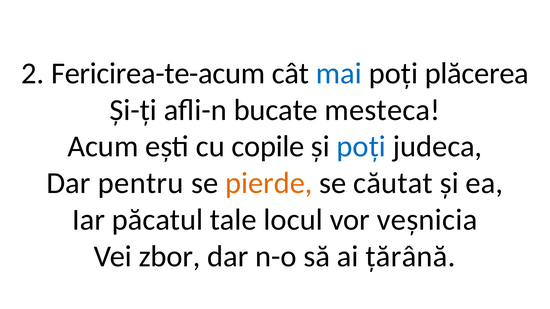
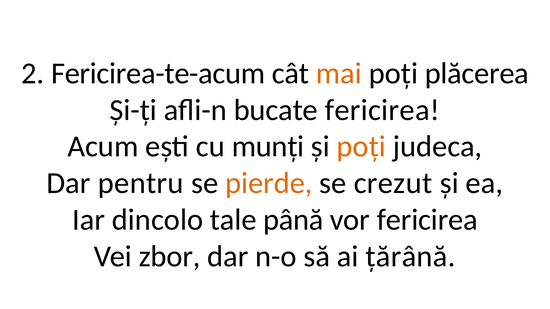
mai colour: blue -> orange (339, 73)
bucate mesteca: mesteca -> fericirea (382, 110)
copile: copile -> munți (268, 147)
poți colour: blue -> orange (361, 147)
căutat: căutat -> crezut (393, 183)
păcatul: păcatul -> dincolo (158, 220)
locul: locul -> până (293, 220)
vor veșnicia: veșnicia -> fericirea (427, 220)
